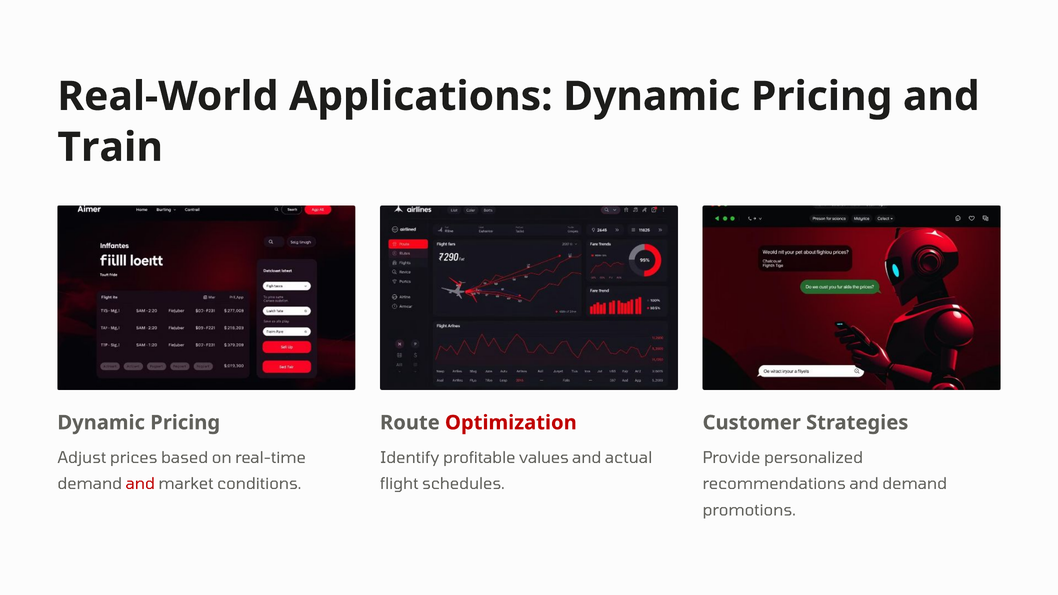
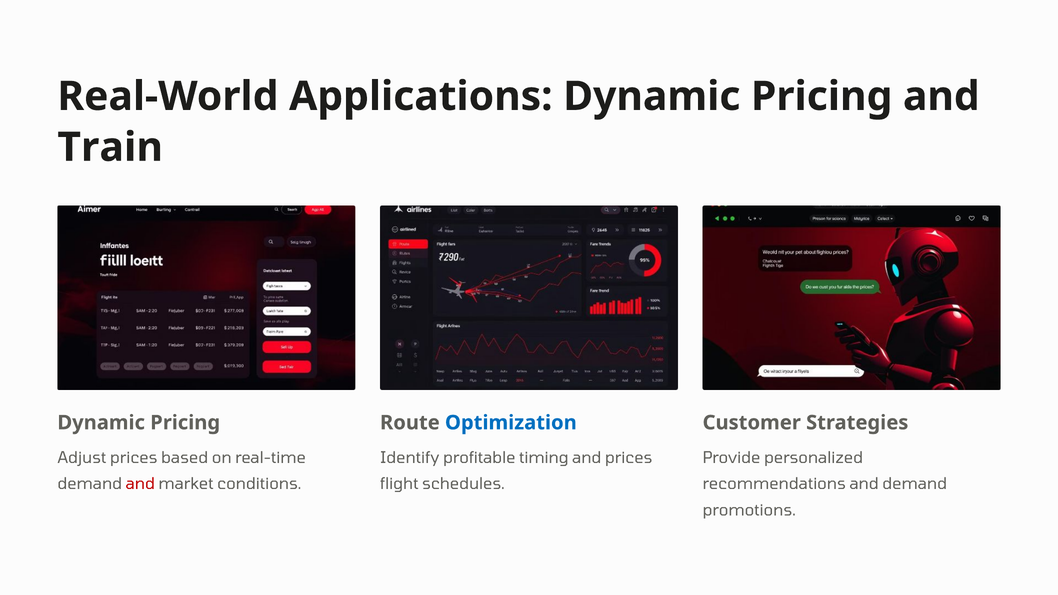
Optimization colour: red -> blue (511, 423)
values: values -> timing (544, 458)
and actual: actual -> prices (629, 458)
